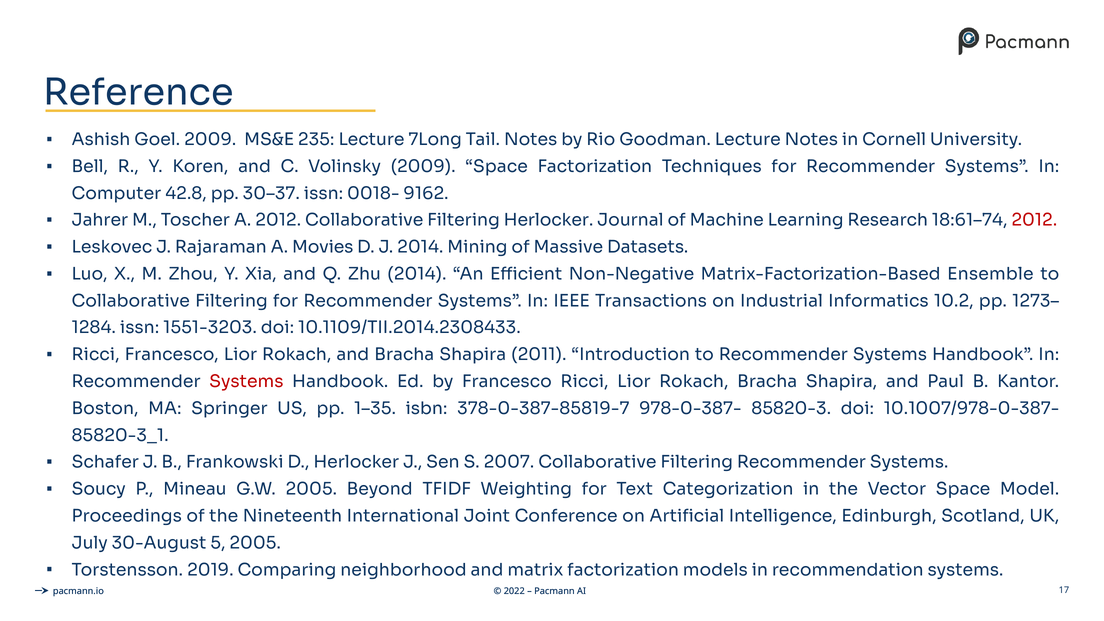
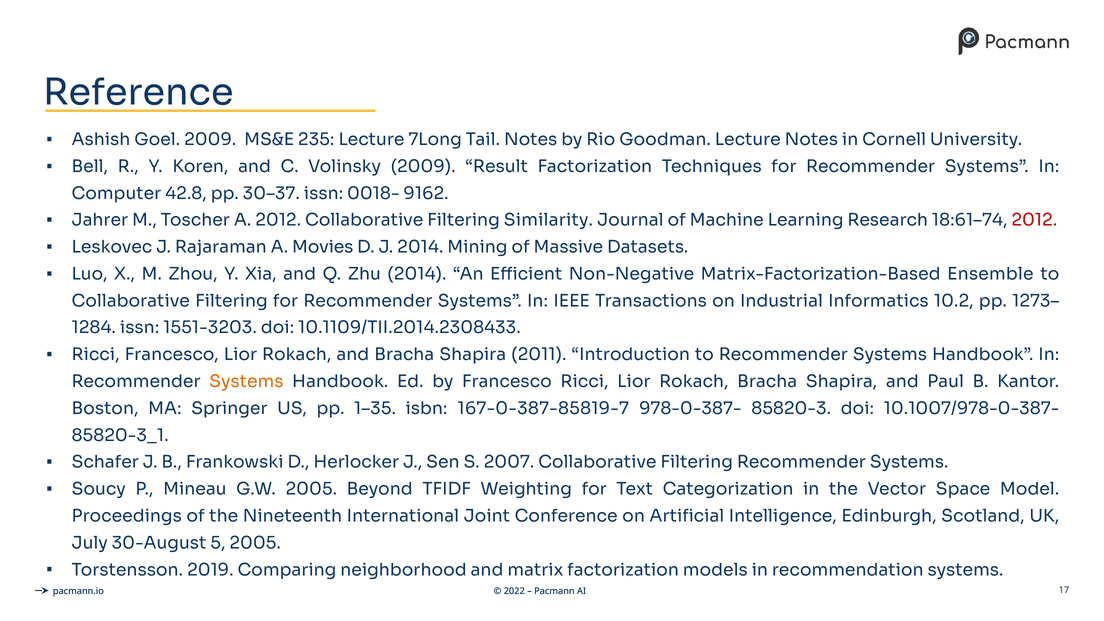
2009 Space: Space -> Result (497, 166)
Filtering Herlocker: Herlocker -> Similarity (548, 220)
Systems colour: red -> orange (246, 382)
378-0-387-85819-7: 378-0-387-85819-7 -> 167-0-387-85819-7 (543, 408)
